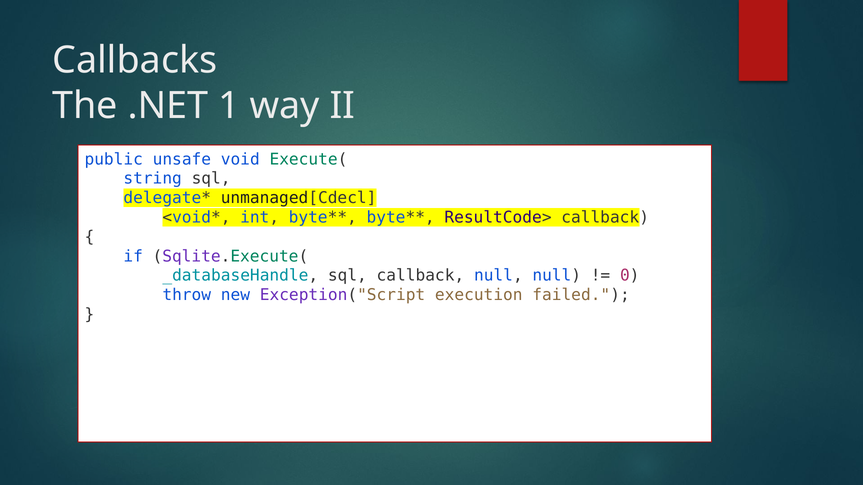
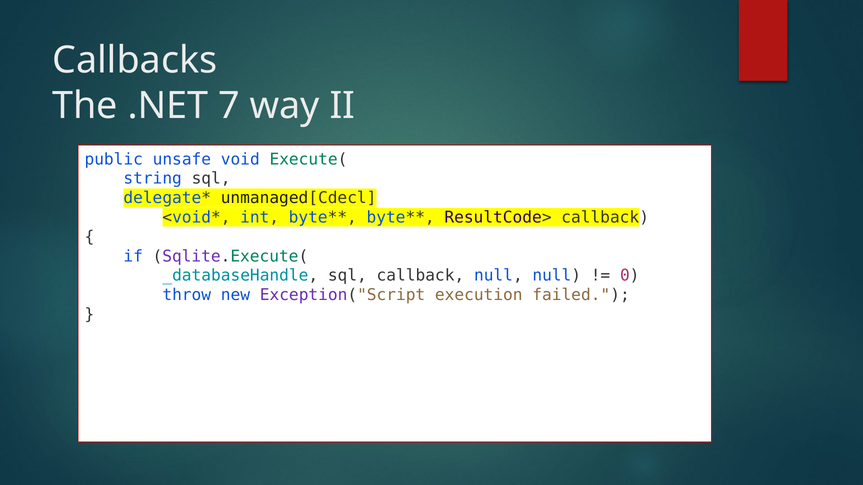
1: 1 -> 7 (229, 106)
